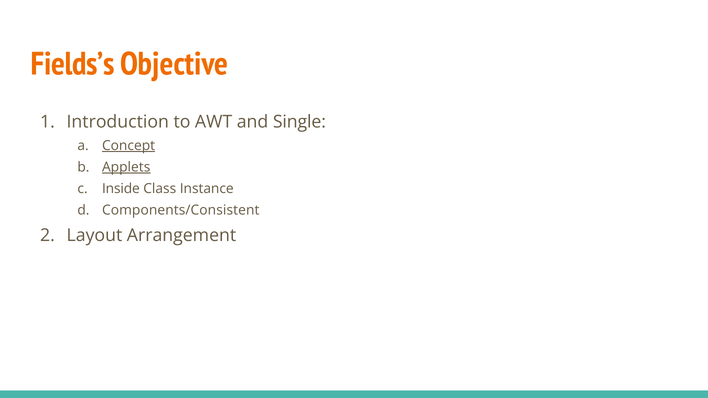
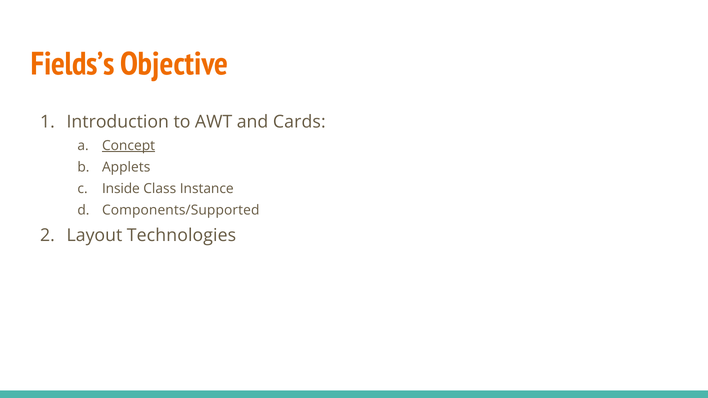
Single: Single -> Cards (299, 122)
Applets underline: present -> none (126, 167)
Components/Consistent: Components/Consistent -> Components/Supported (181, 210)
Arrangement: Arrangement -> Technologies (181, 236)
